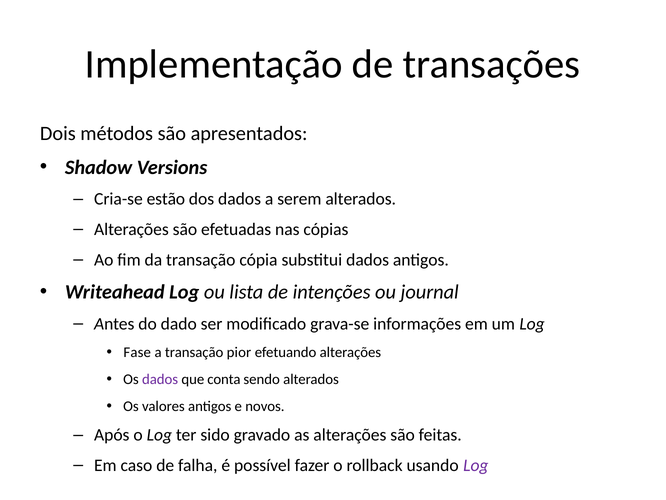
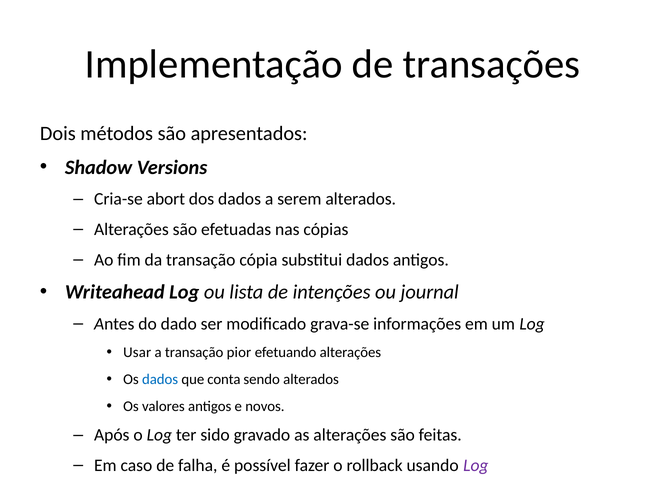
estão: estão -> abort (166, 199)
Fase: Fase -> Usar (137, 352)
dados colour: purple -> blue (160, 379)
